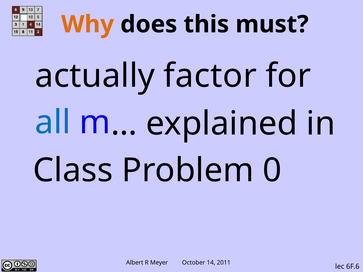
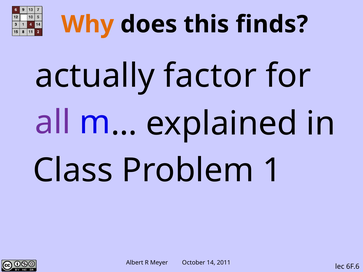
must: must -> finds (272, 24)
all colour: blue -> purple (53, 123)
0: 0 -> 1 (272, 170)
